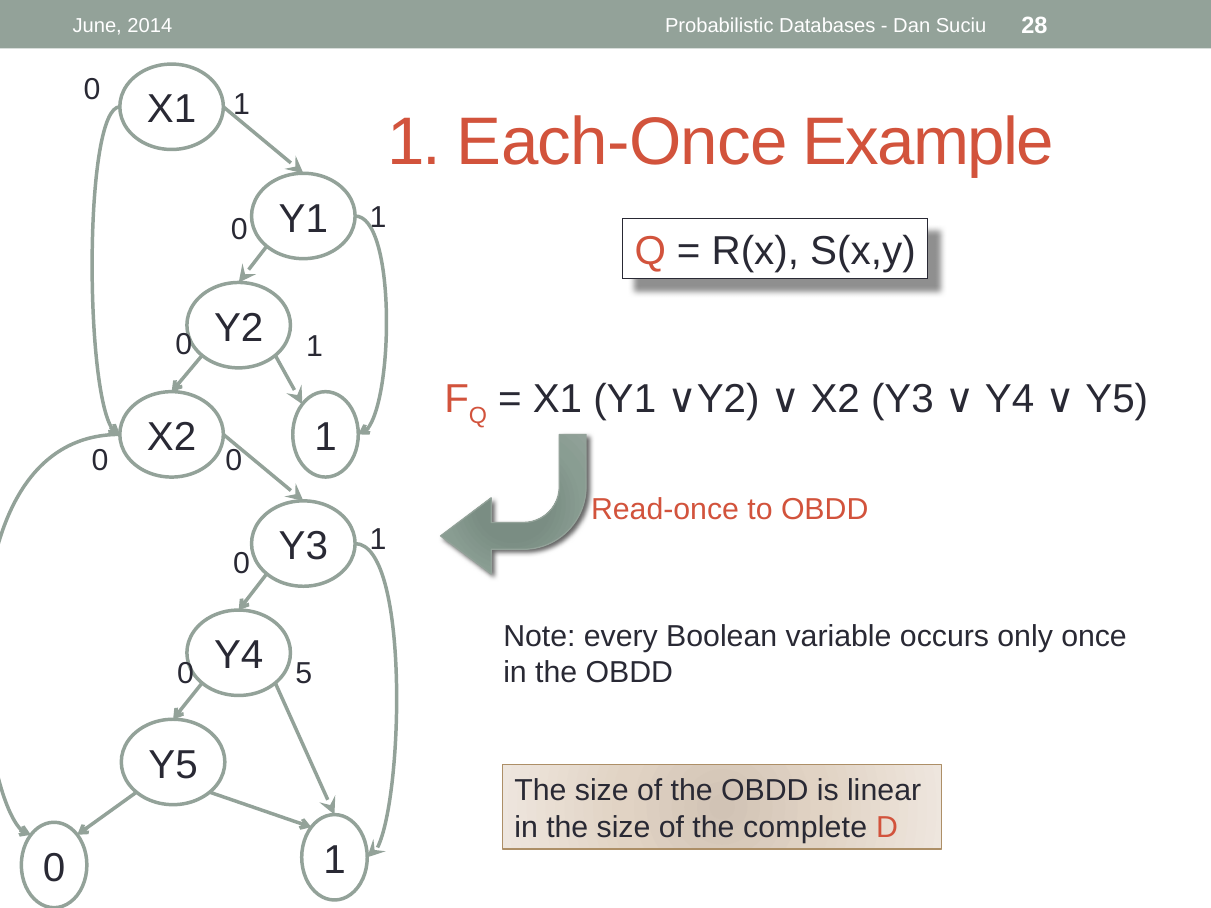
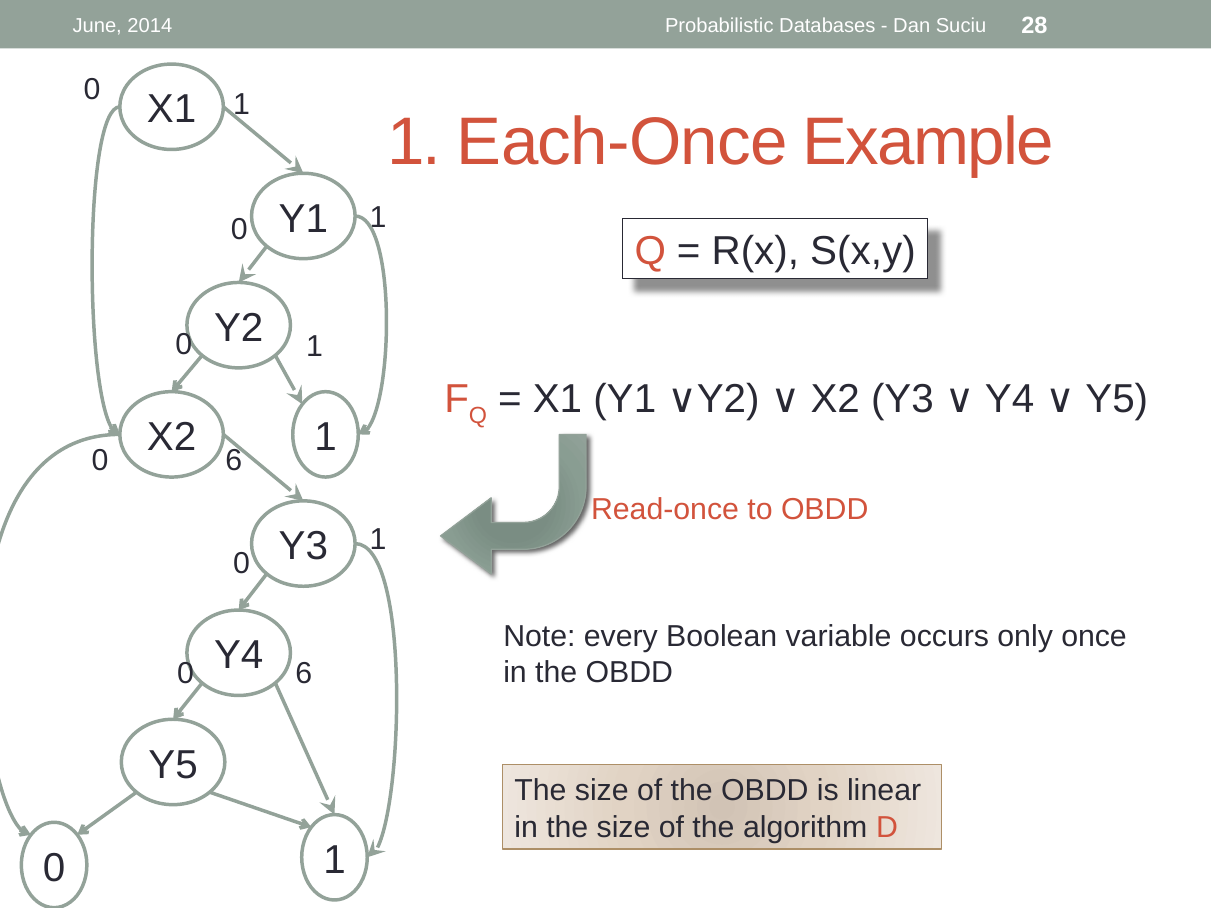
0: 0 -> 6 (234, 461)
5: 5 -> 6 (304, 673)
complete: complete -> algorithm (805, 827)
